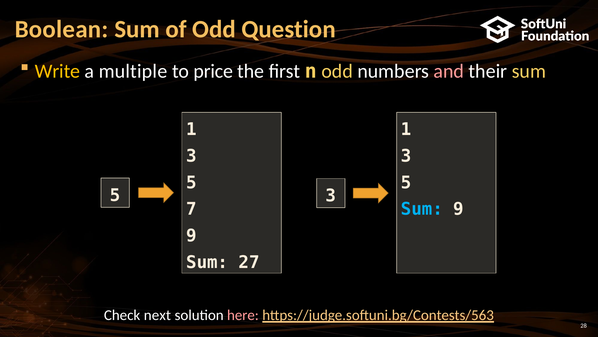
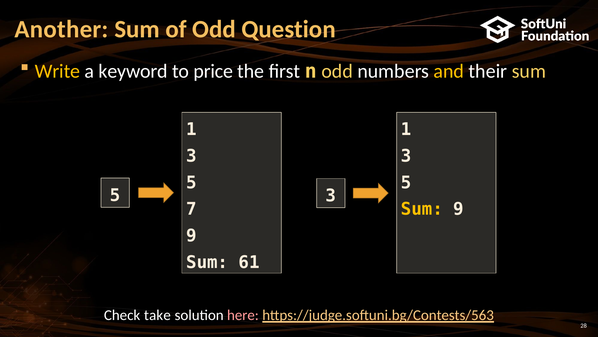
Boolean: Boolean -> Another (62, 29)
multiple: multiple -> keyword (133, 71)
and colour: pink -> yellow (449, 71)
Sum colour: light blue -> yellow (422, 209)
27: 27 -> 61 (249, 262)
next: next -> take (157, 315)
